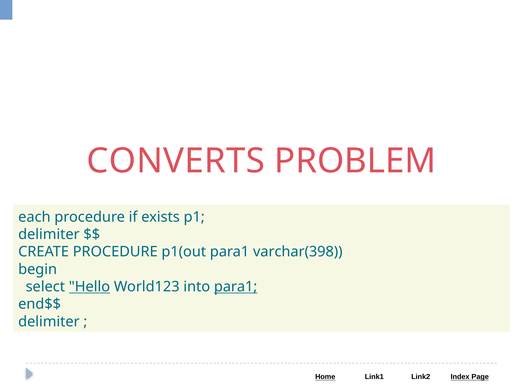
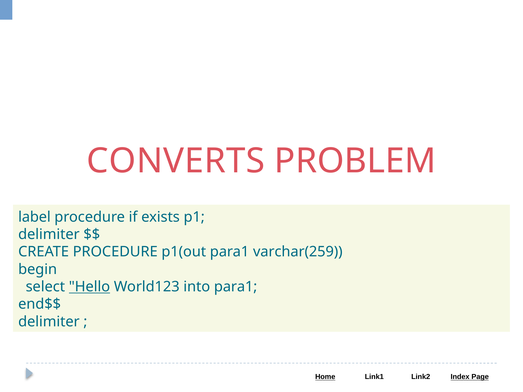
each: each -> label (34, 217)
varchar(398: varchar(398 -> varchar(259 (298, 252)
para1 underline: present -> none (236, 287)
